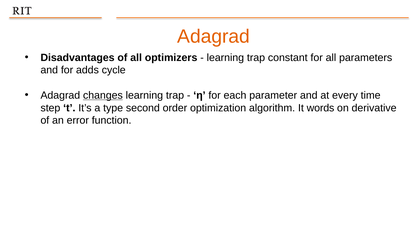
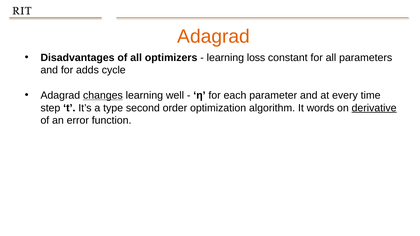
trap: trap -> loss (256, 58)
trap: trap -> well (175, 95)
derivative underline: none -> present (374, 108)
